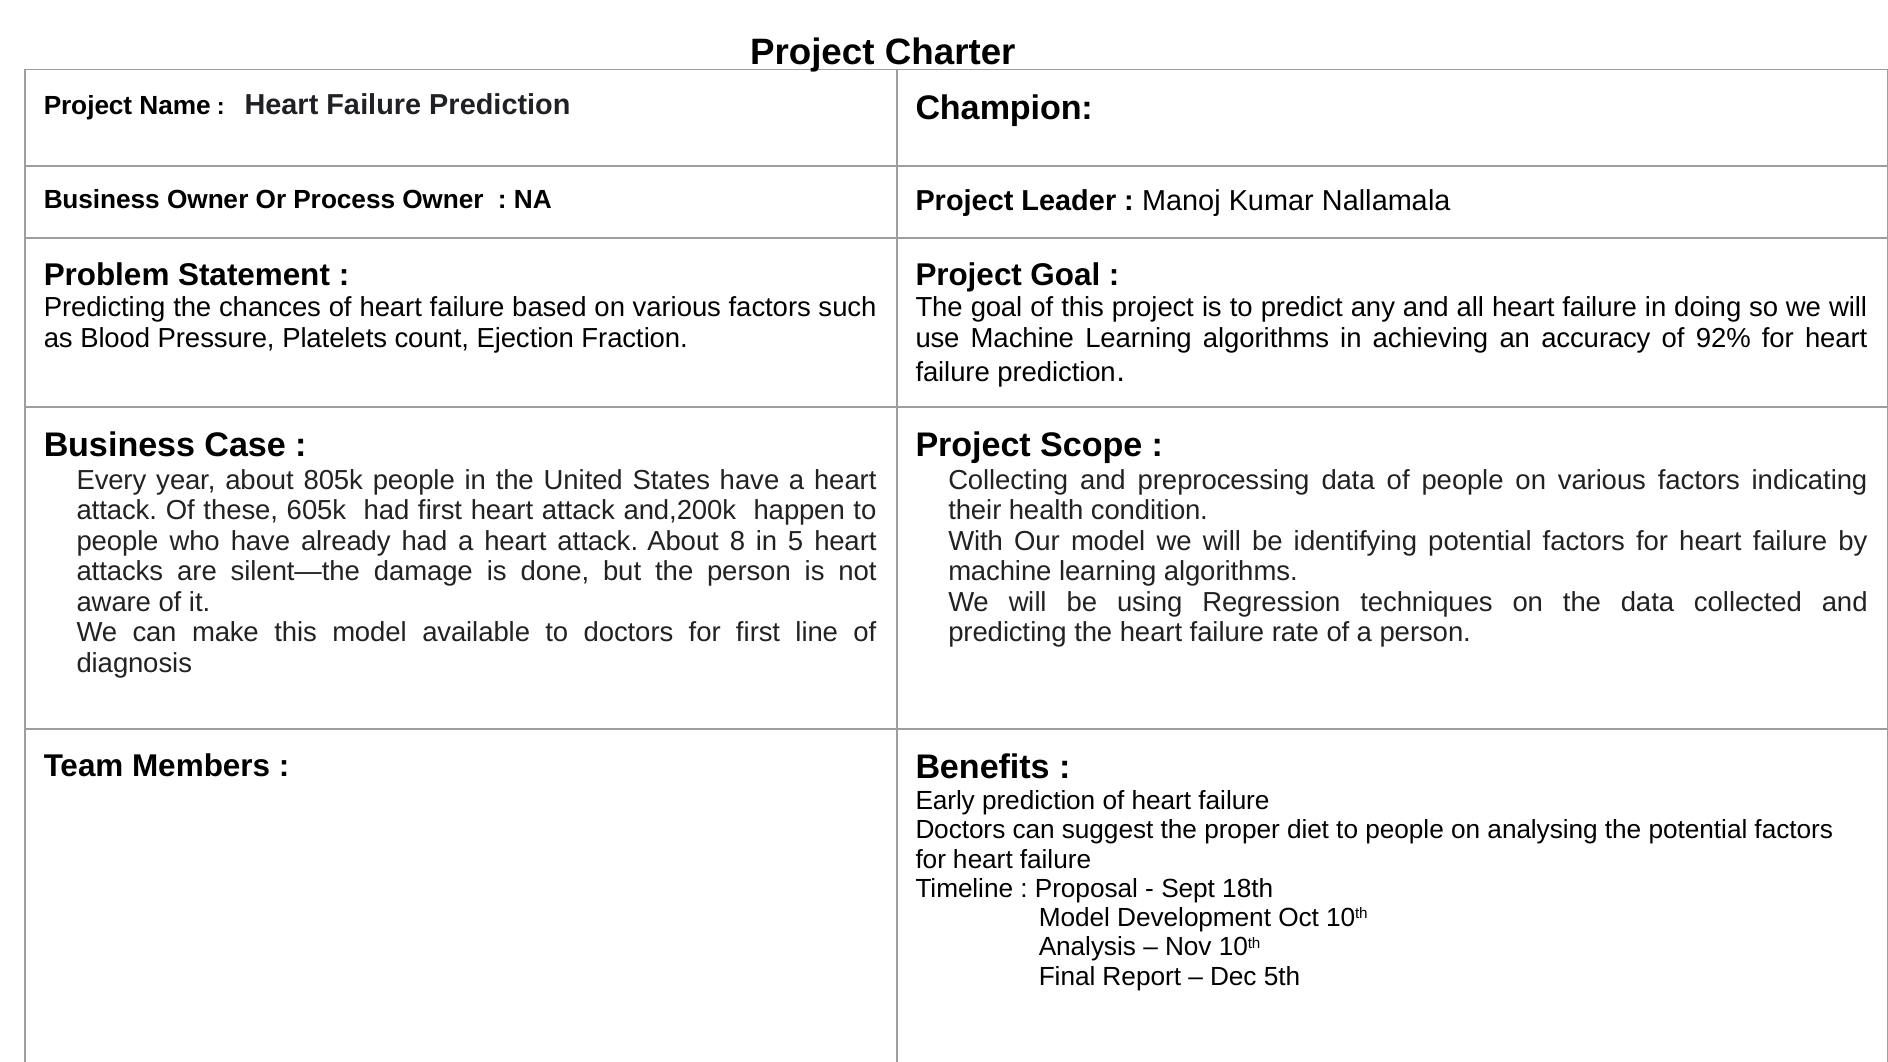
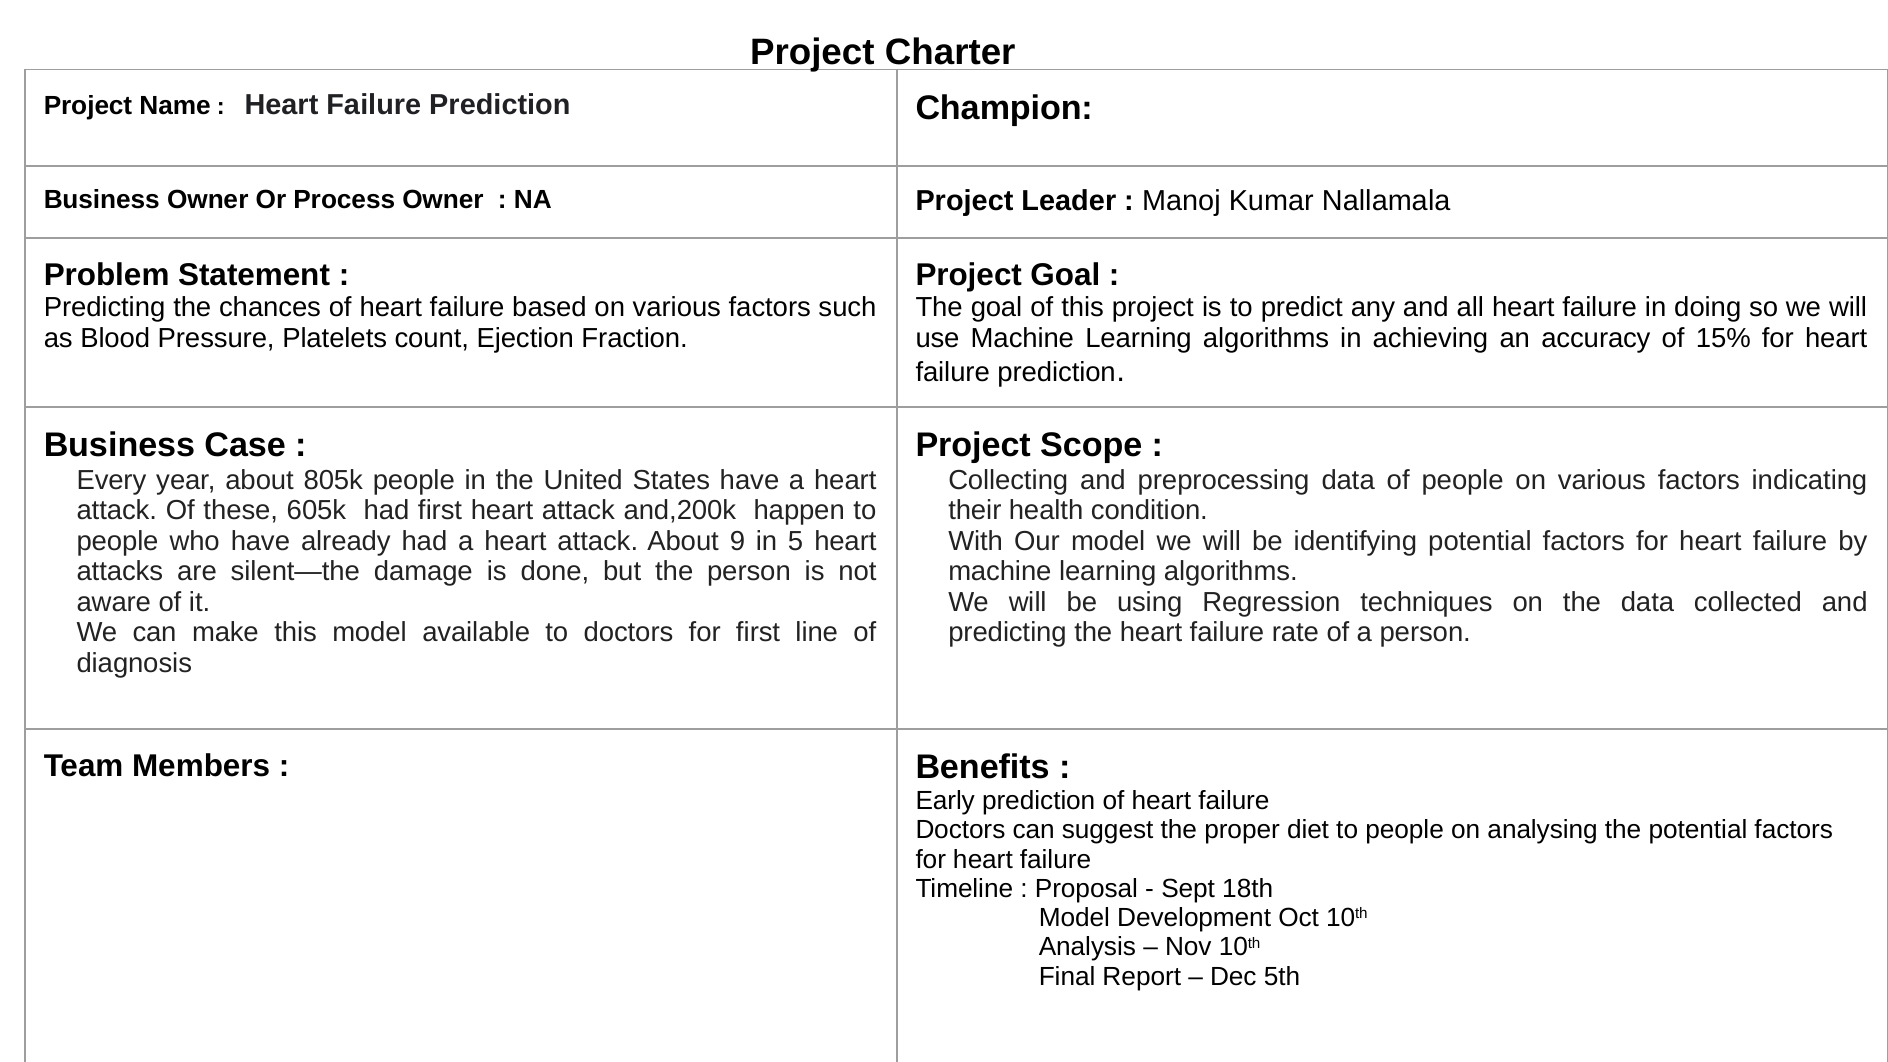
92%: 92% -> 15% (1723, 338)
8: 8 -> 9 (738, 541)
